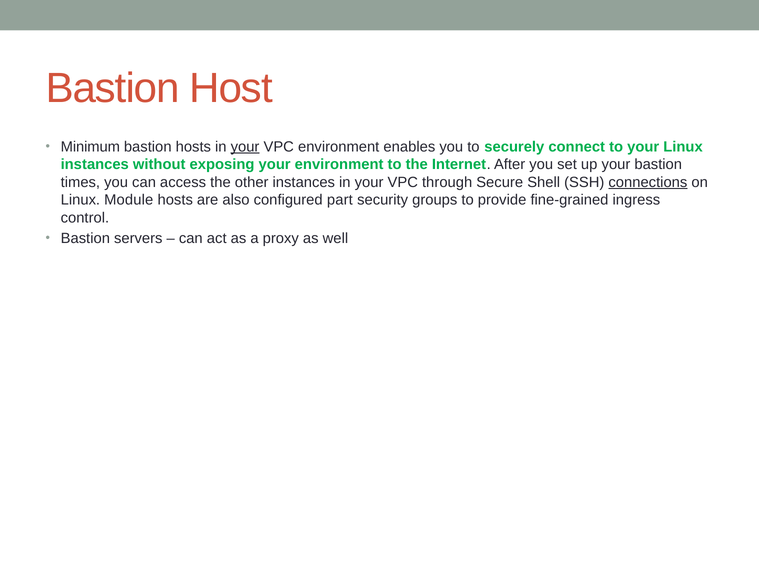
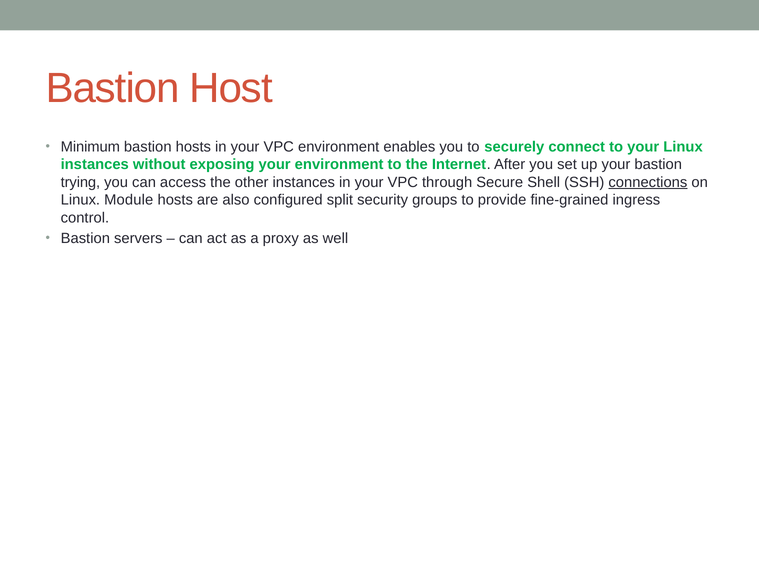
your underline: present -> none (245, 147)
times: times -> trying (80, 182)
part: part -> split (340, 200)
